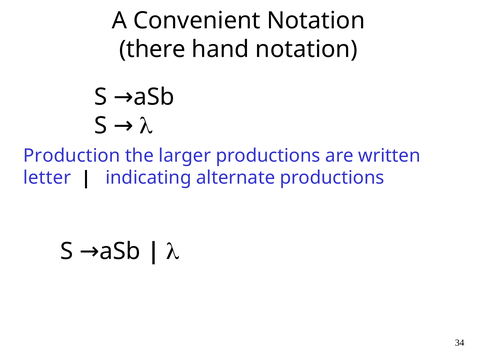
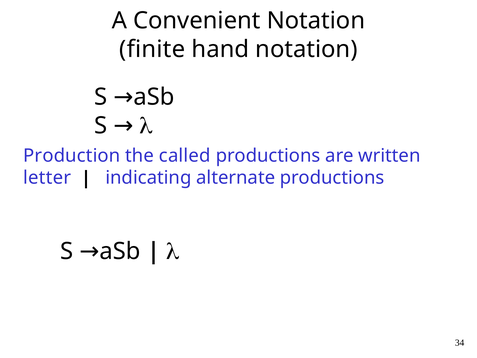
there: there -> finite (152, 49)
larger: larger -> called (185, 155)
